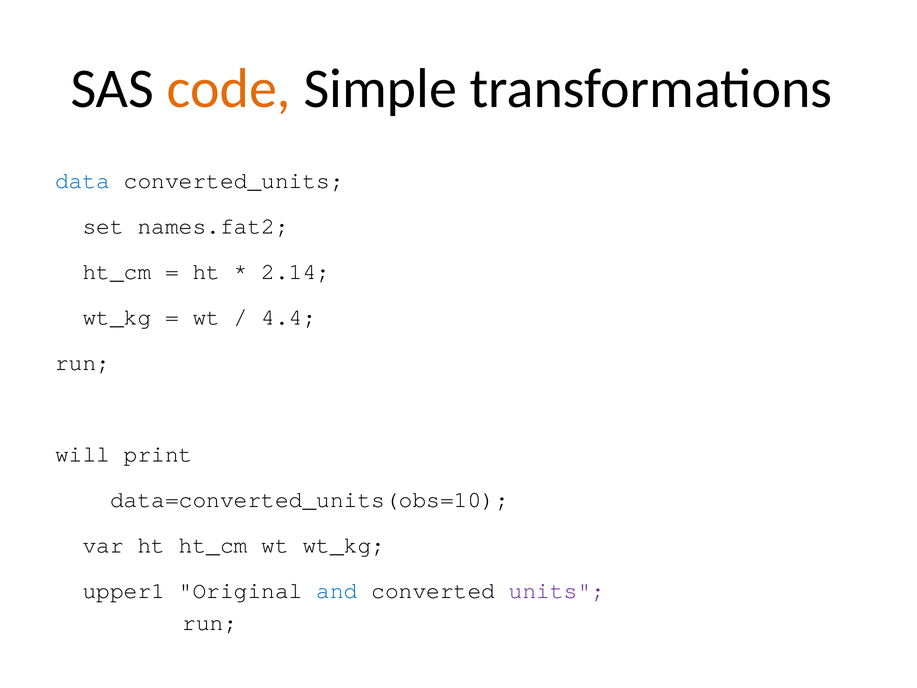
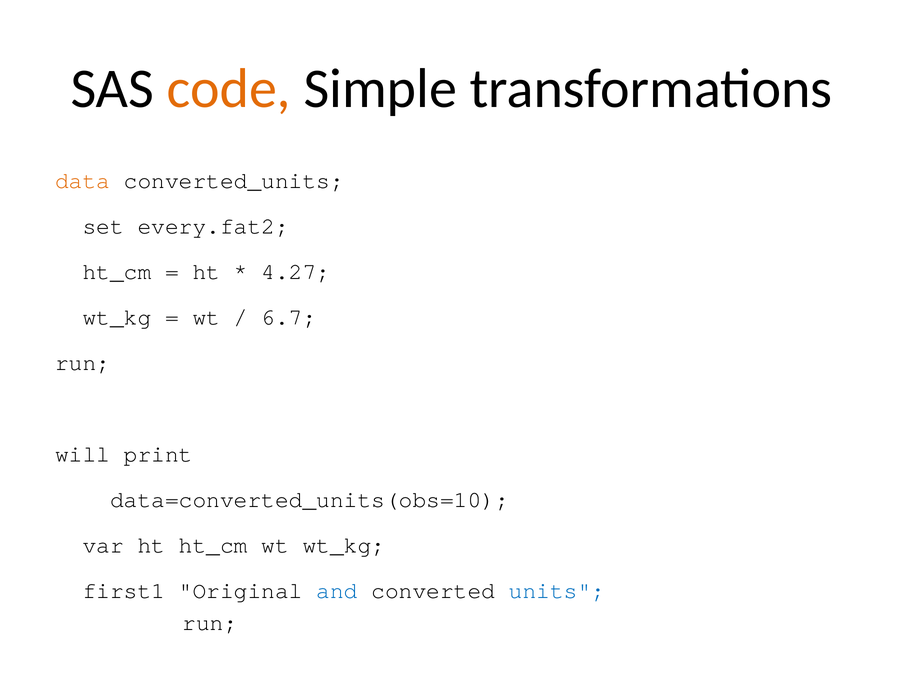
data colour: blue -> orange (83, 180)
names.fat2: names.fat2 -> every.fat2 (213, 226)
2.14: 2.14 -> 4.27 (296, 272)
4.4: 4.4 -> 6.7 (289, 317)
upper1: upper1 -> first1 (124, 590)
units colour: purple -> blue (557, 590)
